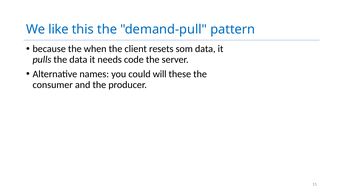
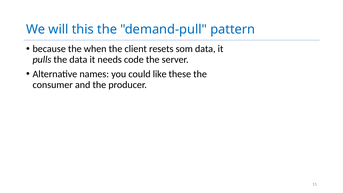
like: like -> will (58, 29)
will: will -> like (160, 74)
